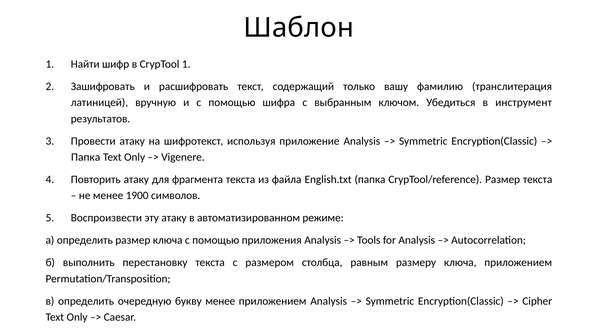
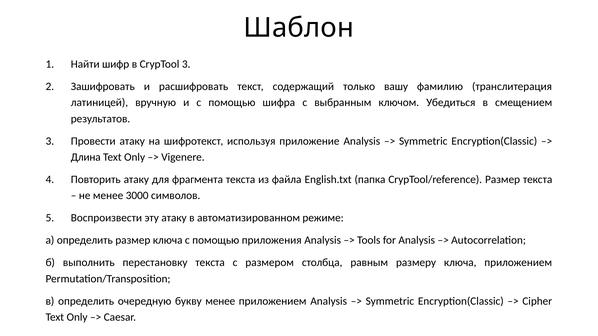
CrypTool 1: 1 -> 3 (186, 64)
инструмент: инструмент -> смещением (524, 103)
Папка: Папка -> Длина (86, 157)
1900: 1900 -> 3000 (137, 196)
